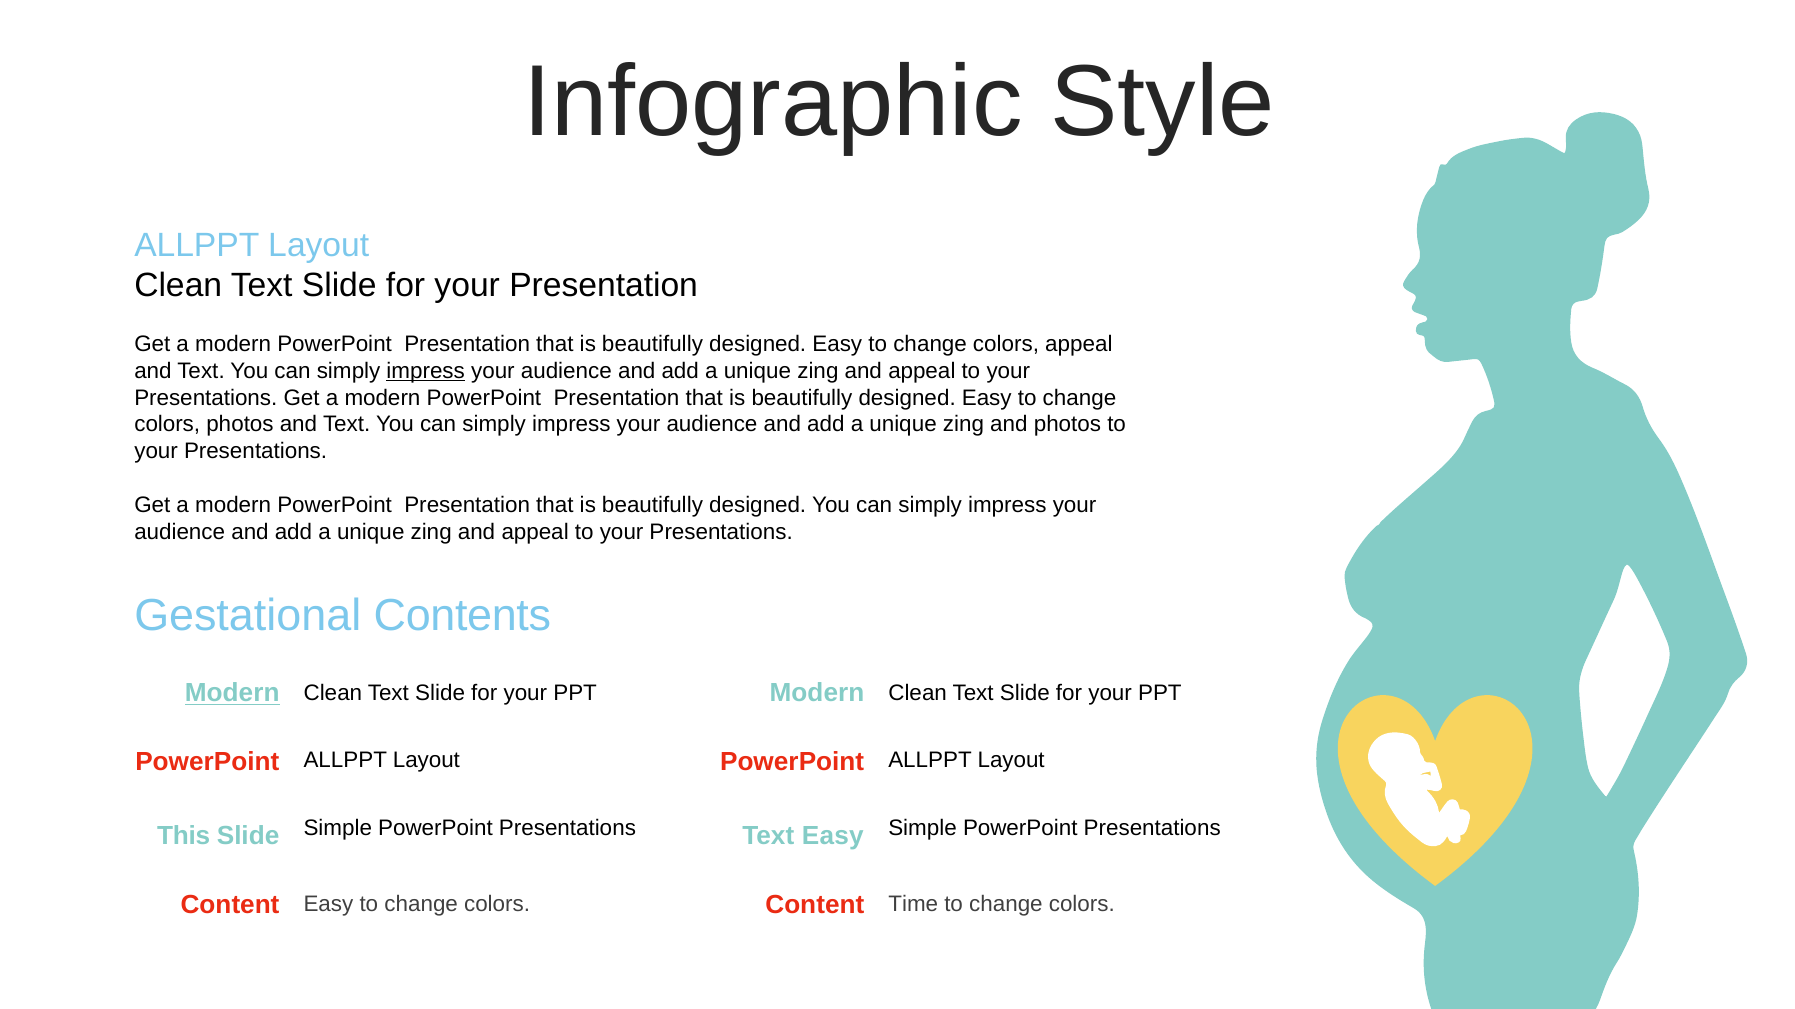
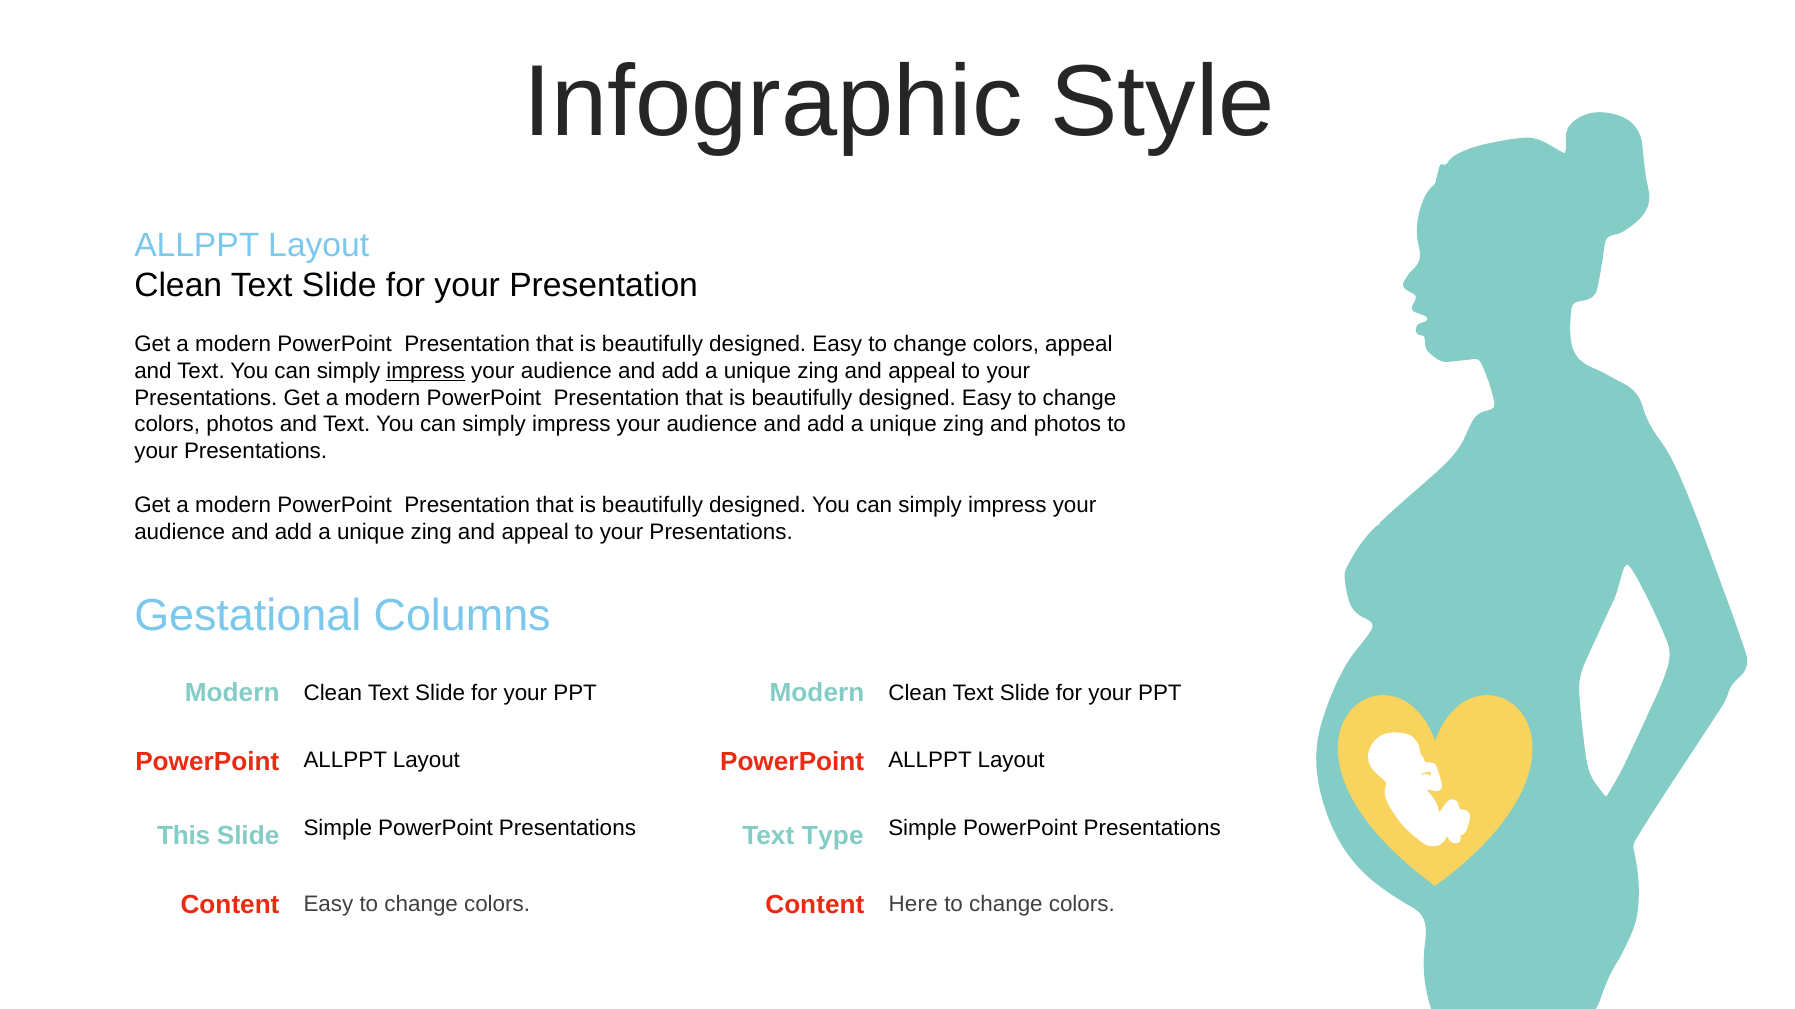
Contents: Contents -> Columns (462, 616)
Modern underline: present -> none (232, 694)
Text Easy: Easy -> Type (833, 836)
Time: Time -> Here (913, 905)
